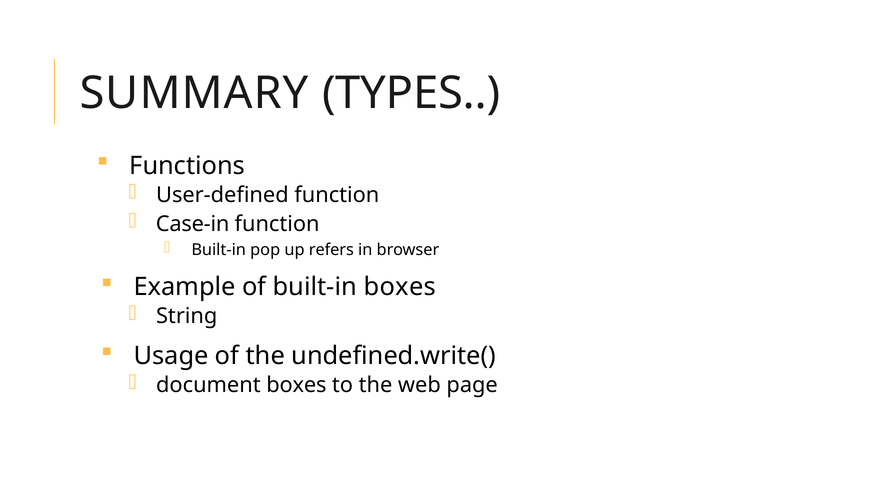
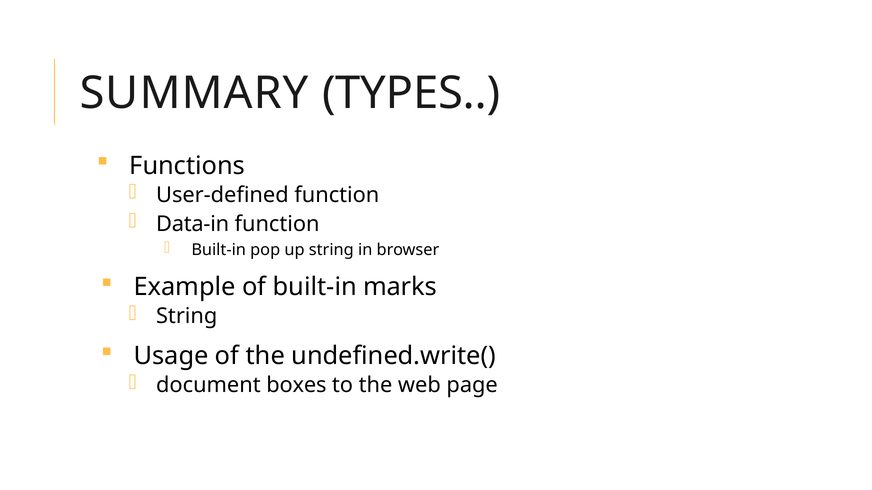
Case-in: Case-in -> Data-in (193, 224)
up refers: refers -> string (331, 250)
built-in boxes: boxes -> marks (400, 287)
